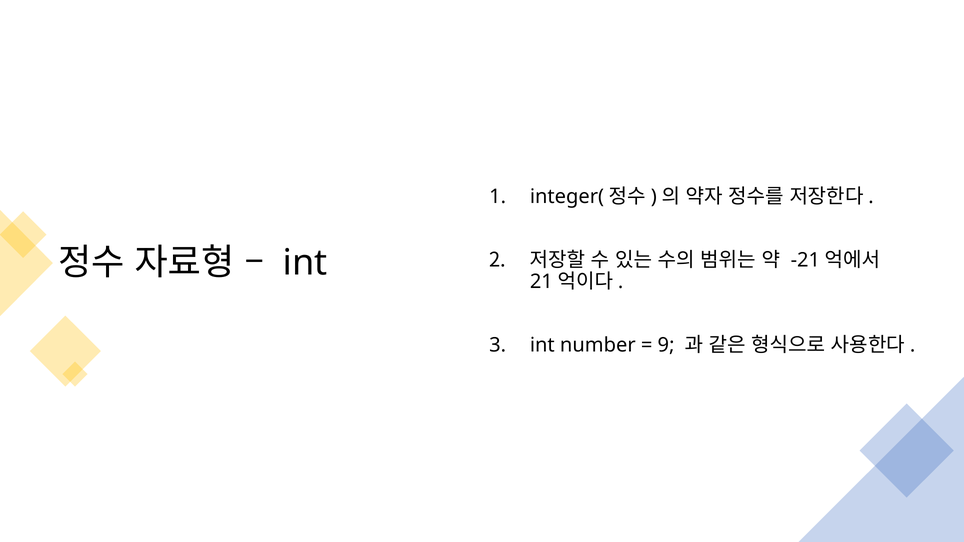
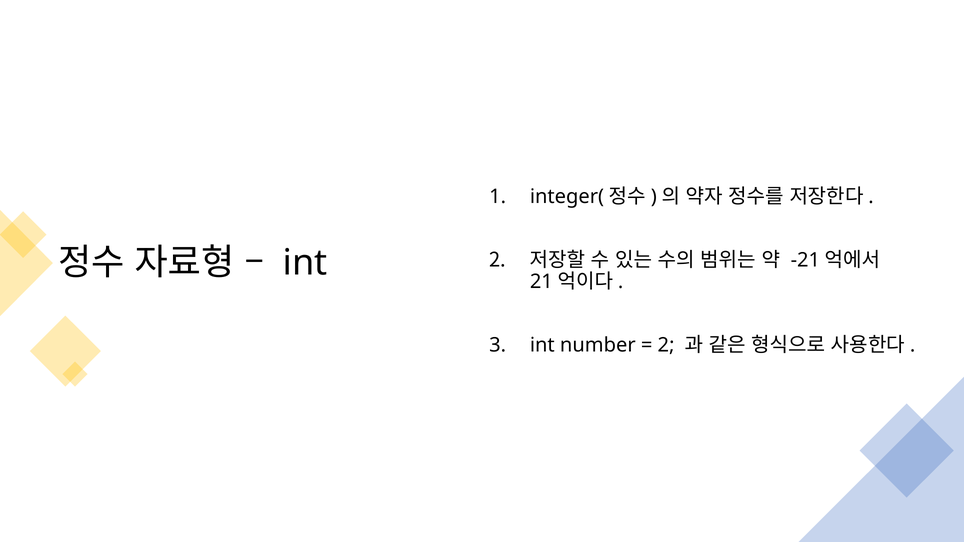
9: 9 -> 2 (666, 345)
